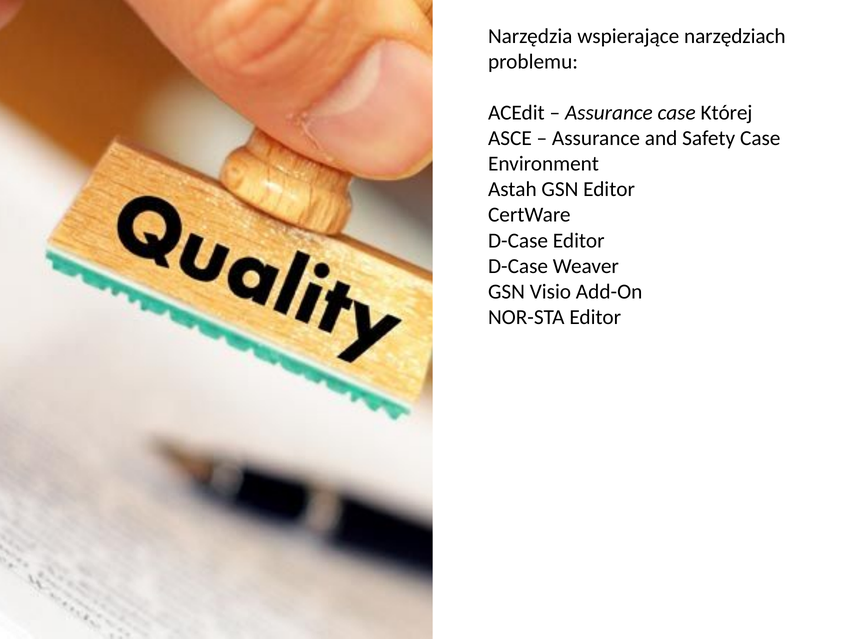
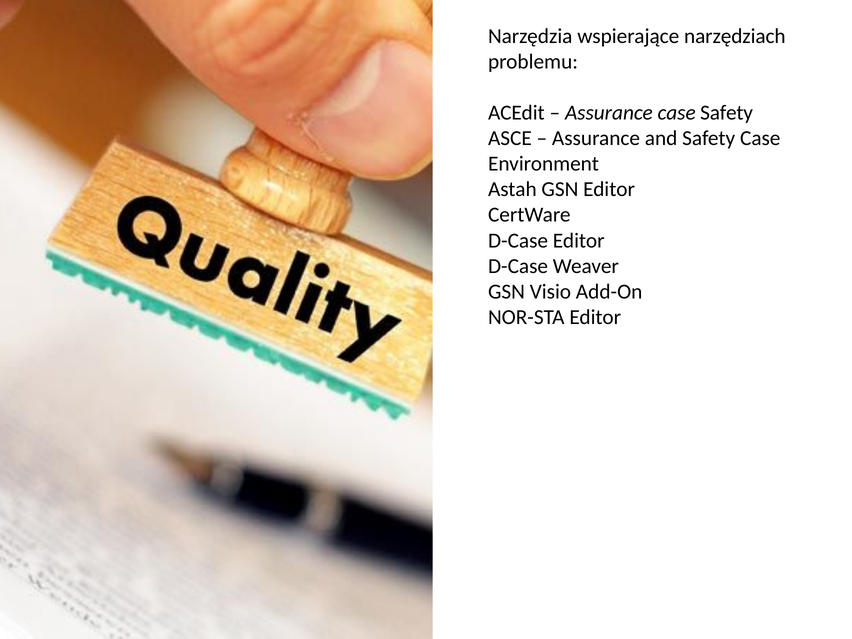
case Której: Której -> Safety (727, 113)
